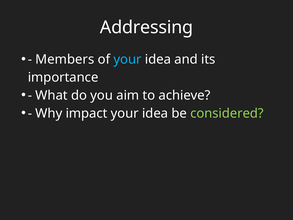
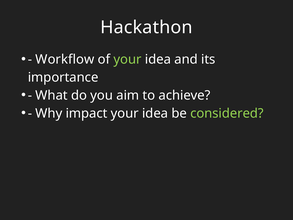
Addressing: Addressing -> Hackathon (146, 27)
Members: Members -> Workflow (65, 59)
your colour: light blue -> light green (128, 59)
